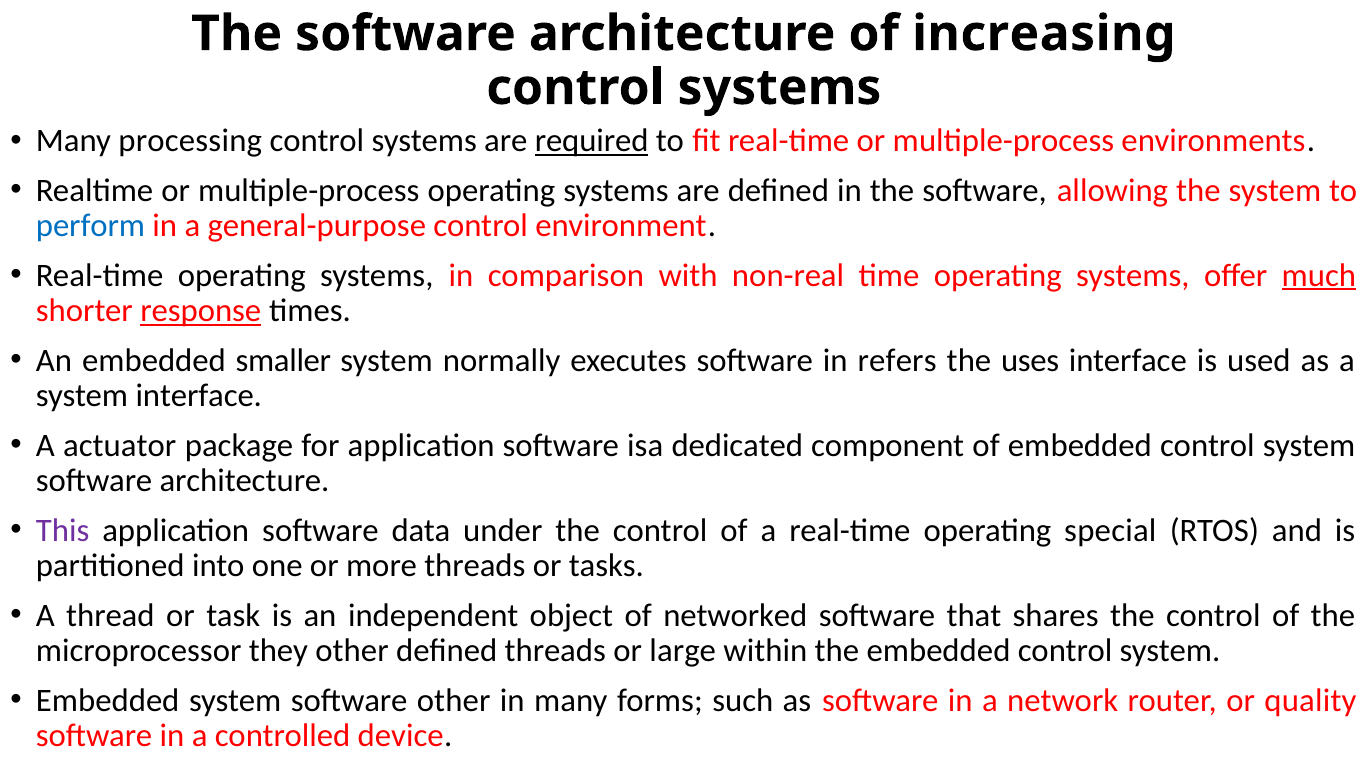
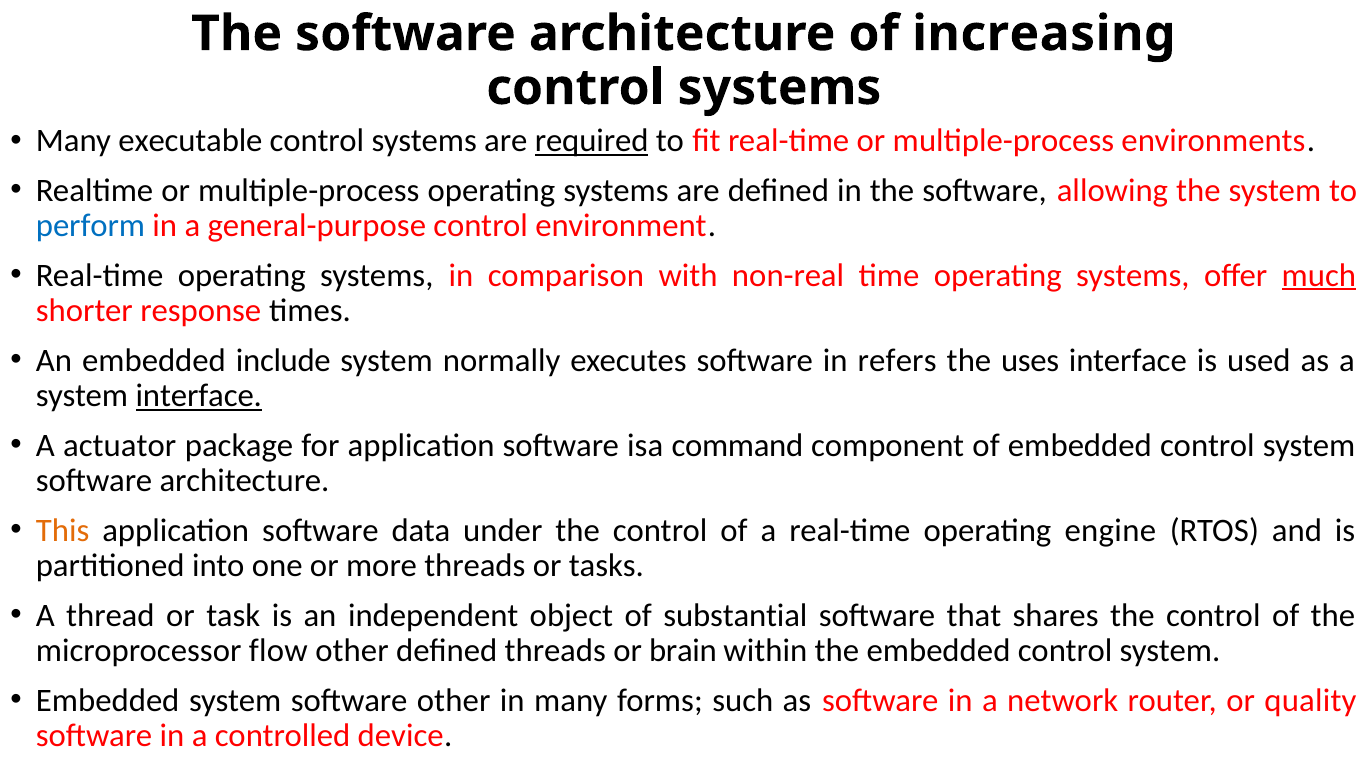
processing: processing -> executable (190, 141)
response underline: present -> none (201, 311)
smaller: smaller -> include (283, 361)
interface underline: none -> present (199, 396)
dedicated: dedicated -> command (737, 446)
This colour: purple -> orange (63, 531)
special: special -> engine (1110, 531)
networked: networked -> substantial (735, 616)
they: they -> flow (278, 651)
large: large -> brain (683, 651)
